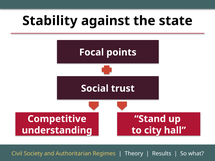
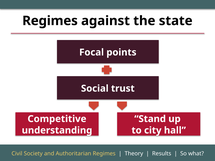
Stability: Stability -> Regimes (50, 21)
